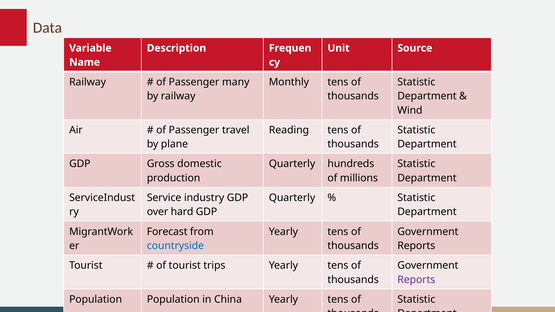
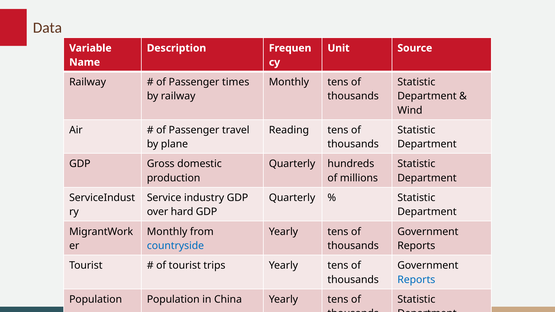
many: many -> times (236, 82)
Forecast: Forecast -> Monthly (167, 232)
Reports colour: purple -> blue (416, 280)
